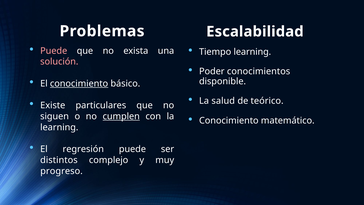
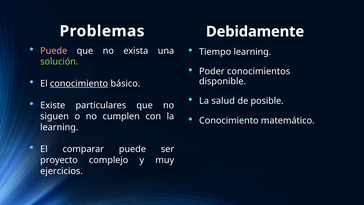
Escalabilidad: Escalabilidad -> Debidamente (255, 32)
solución colour: pink -> light green (59, 62)
teórico: teórico -> posible (267, 101)
cumplen underline: present -> none (121, 116)
regresión: regresión -> comparar (83, 149)
distintos: distintos -> proyecto (59, 160)
progreso: progreso -> ejercicios (62, 171)
